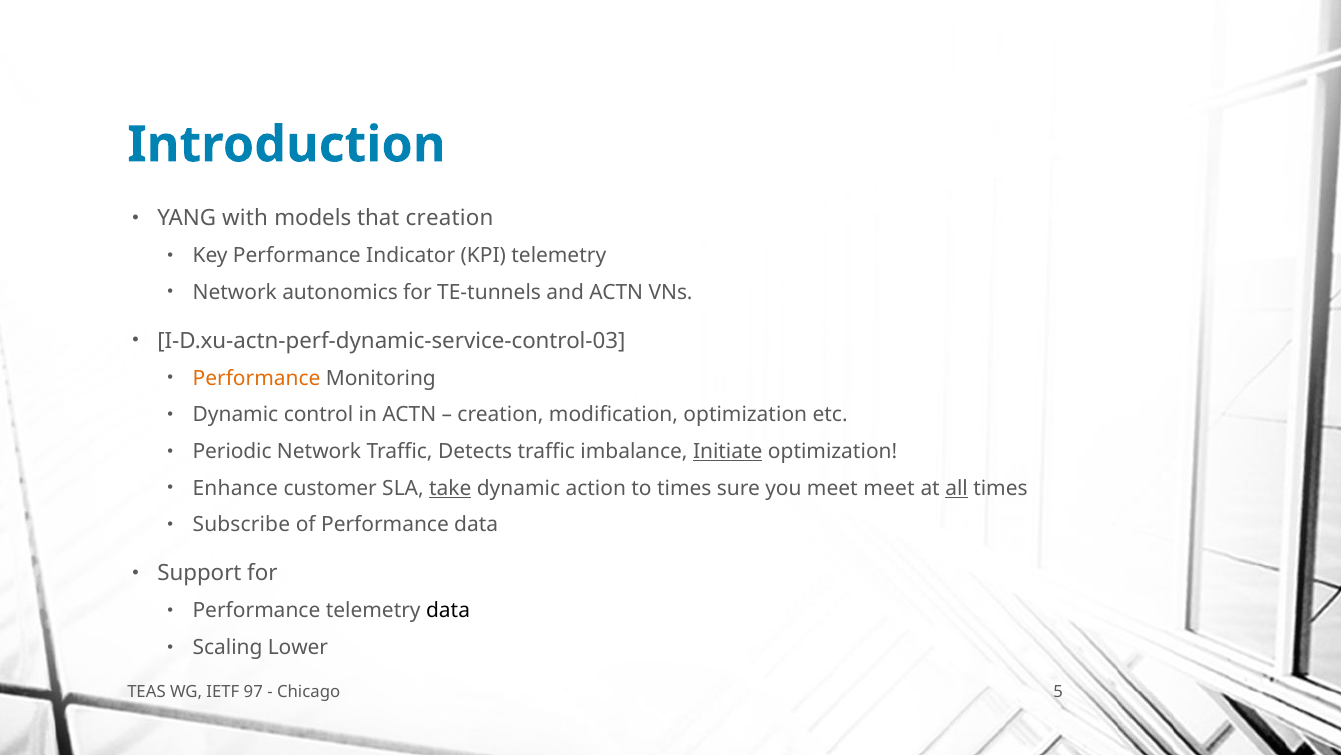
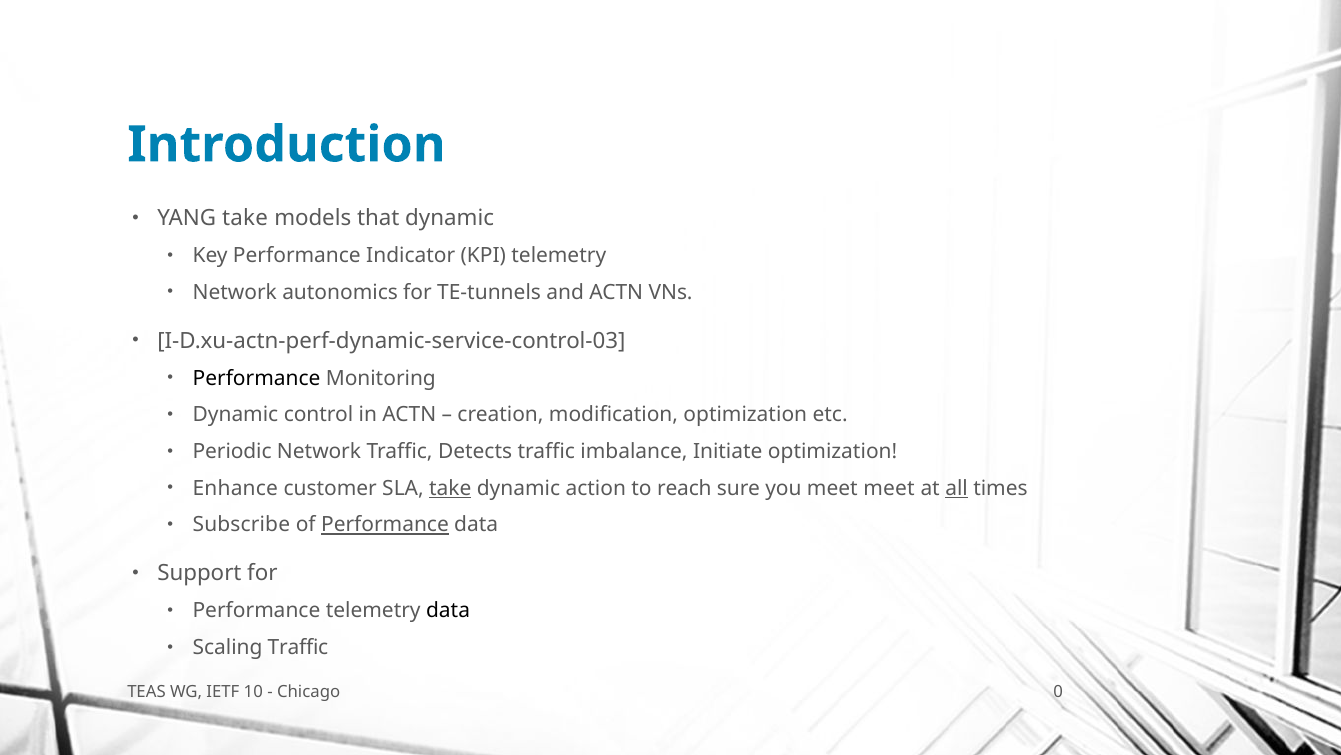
YANG with: with -> take (245, 218)
that creation: creation -> dynamic (450, 218)
Performance colour: orange -> black (257, 378)
Initiate underline: present -> none (728, 451)
to times: times -> reach (684, 488)
Performance underline: none -> present (385, 525)
Scaling Lower: Lower -> Traffic (298, 647)
97: 97 -> 10 (253, 692)
5: 5 -> 0 (1058, 692)
